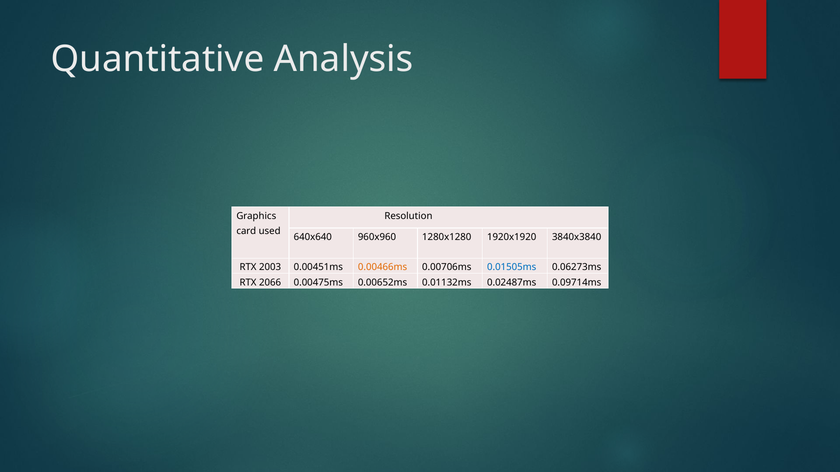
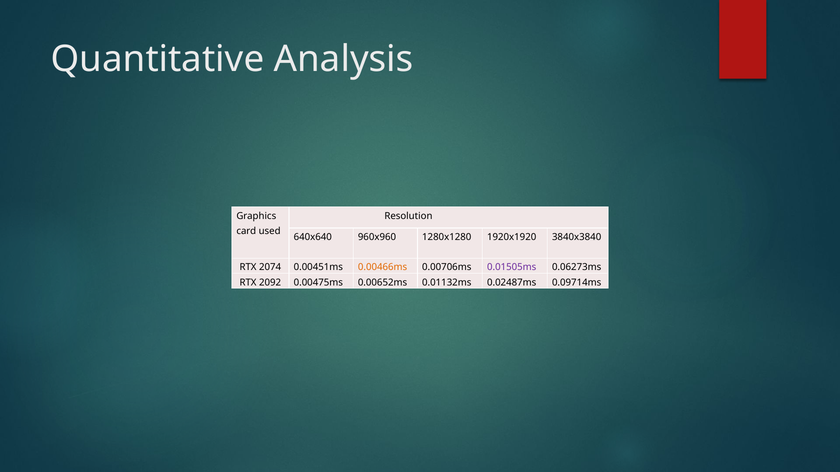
2003: 2003 -> 2074 (270, 268)
0.01505ms colour: blue -> purple (512, 268)
2066: 2066 -> 2092 (270, 283)
